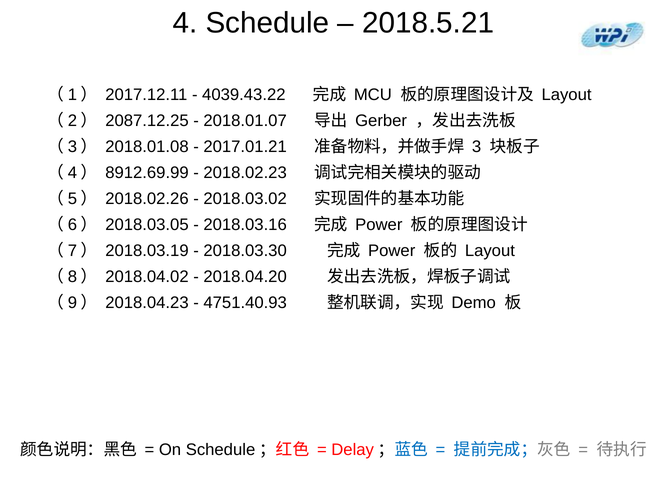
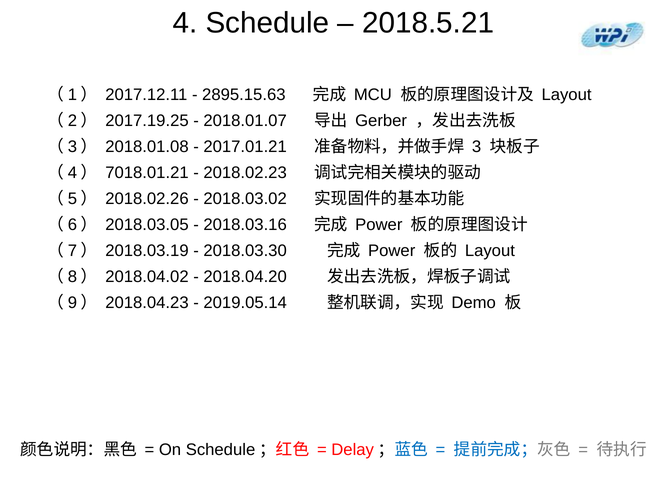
4039.43.22: 4039.43.22 -> 2895.15.63 (244, 95)
2087.12.25: 2087.12.25 -> 2017.19.25 (147, 121)
8912.69.99: 8912.69.99 -> 7018.01.21 (147, 173)
4751.40.93: 4751.40.93 -> 2019.05.14 (245, 303)
